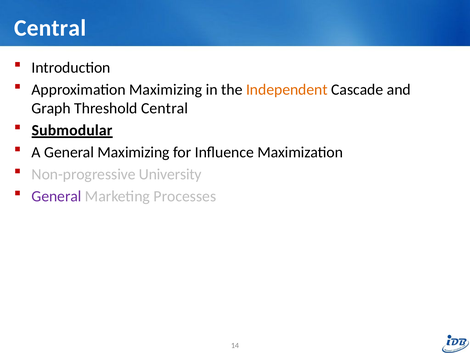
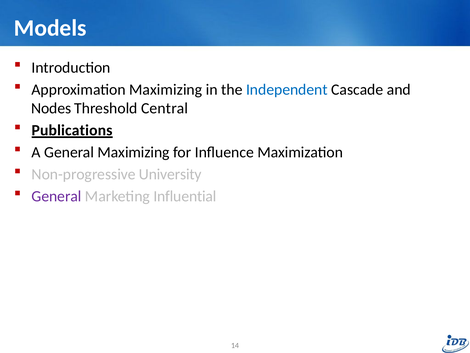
Central: Central -> Models (50, 28)
Independent colour: orange -> blue (287, 89)
Graph: Graph -> Nodes (51, 108)
Submodular: Submodular -> Publications (72, 130)
Processes: Processes -> Influential (185, 196)
